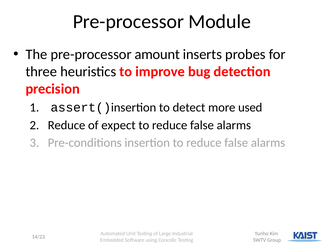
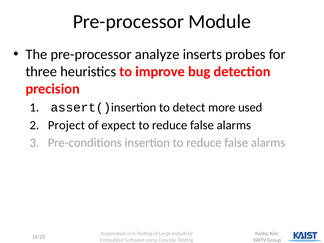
amount: amount -> analyze (157, 54)
Reduce: Reduce -> Project (66, 125)
